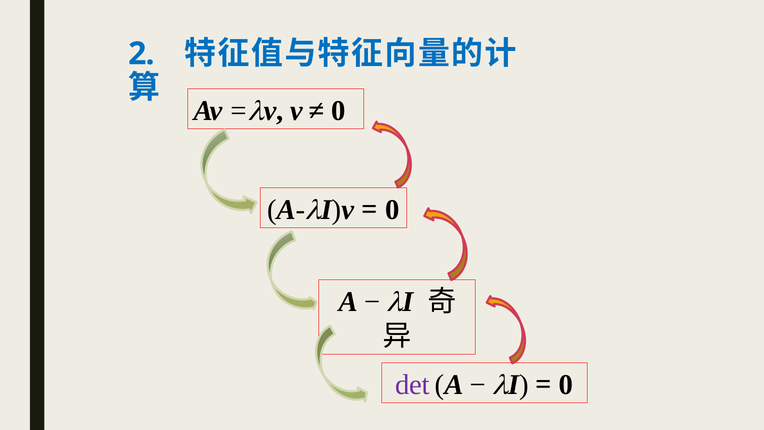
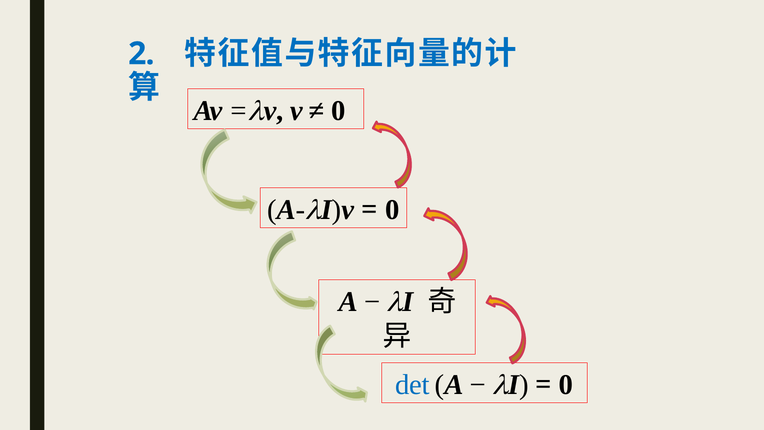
det colour: purple -> blue (413, 384)
